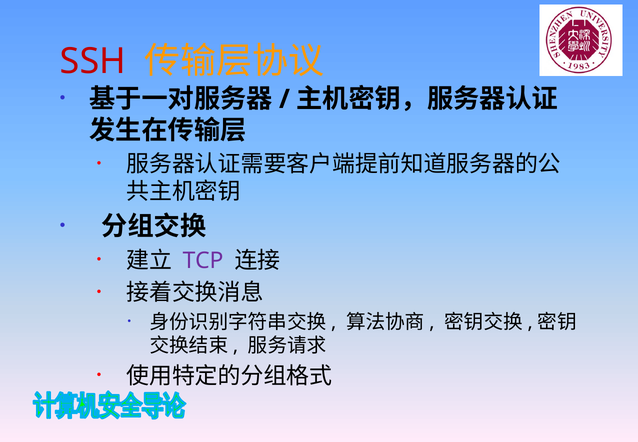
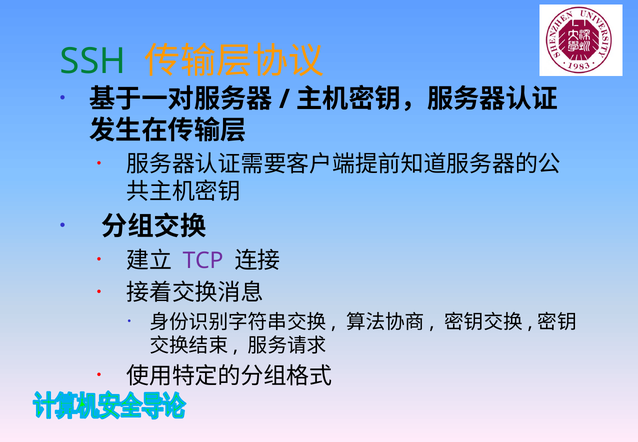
SSH colour: red -> green (93, 61)
